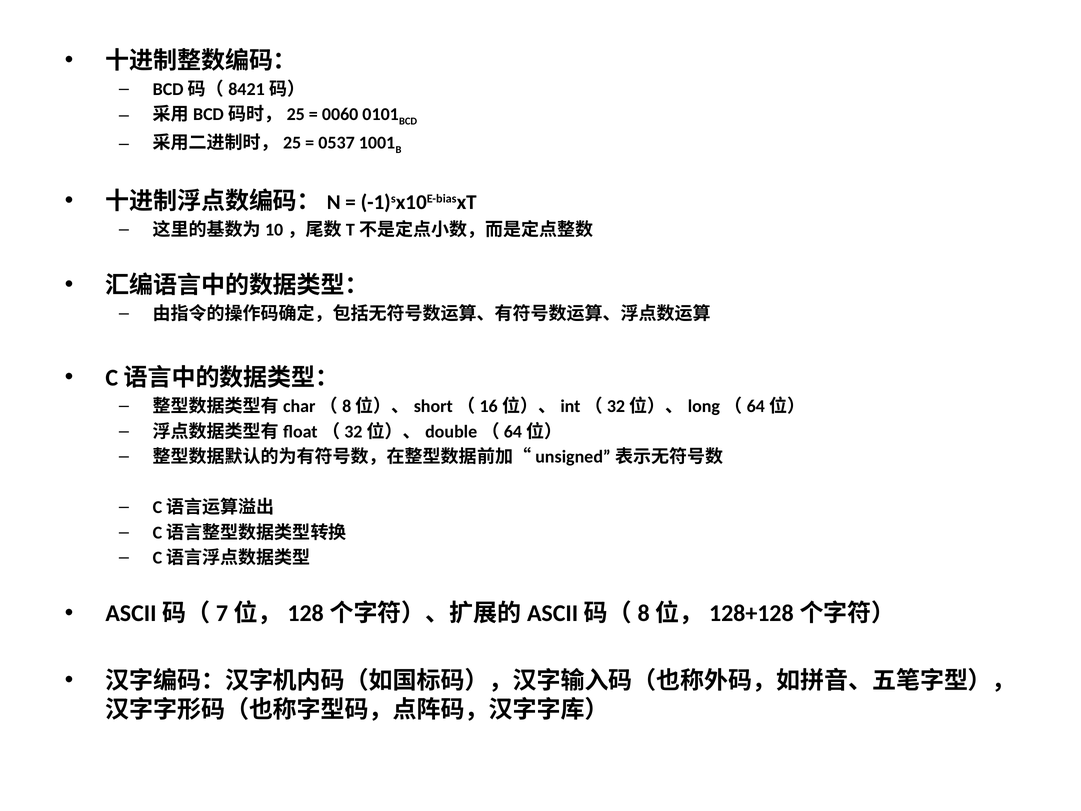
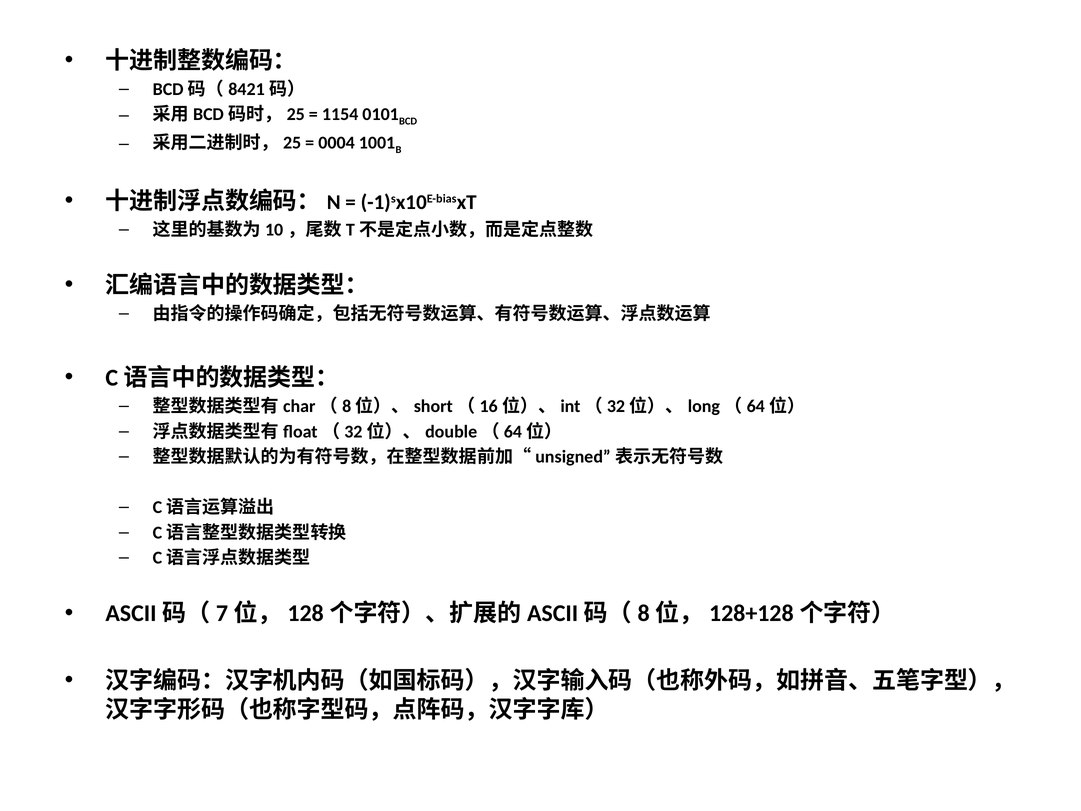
0060: 0060 -> 1154 (340, 114)
0537: 0537 -> 0004 (337, 143)
